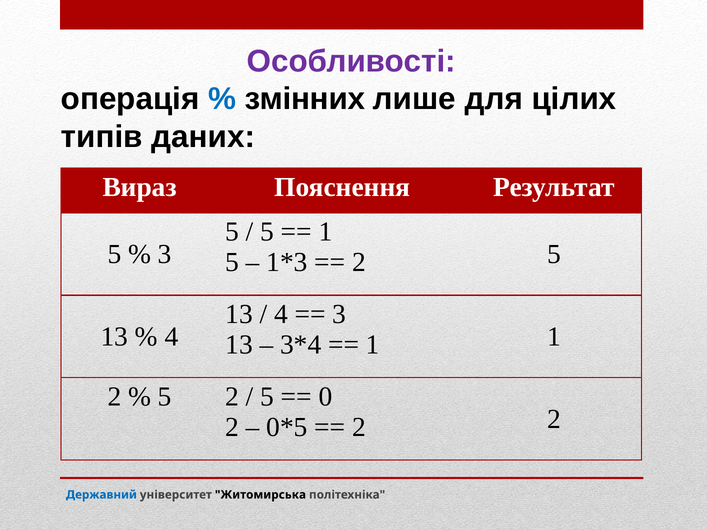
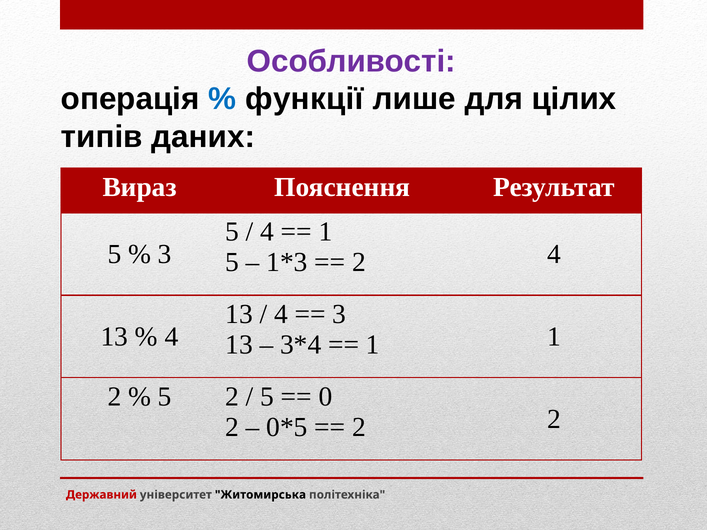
змінних: змінних -> функції (304, 99)
5: 5 -> 4 (267, 232)
2 5: 5 -> 4 (554, 254)
Державний colour: blue -> red (101, 495)
